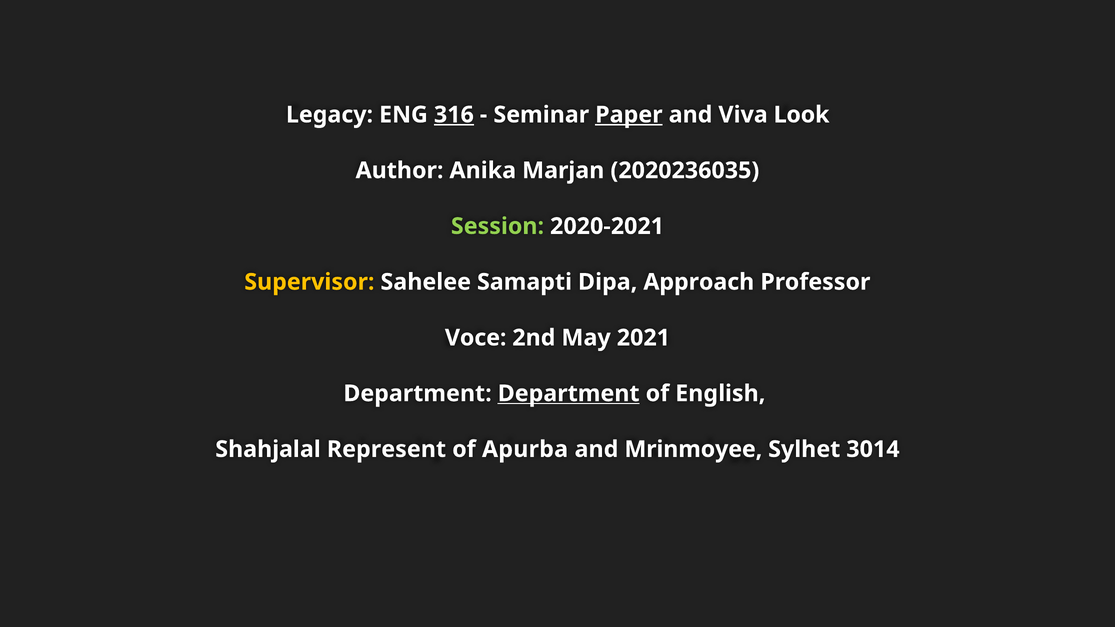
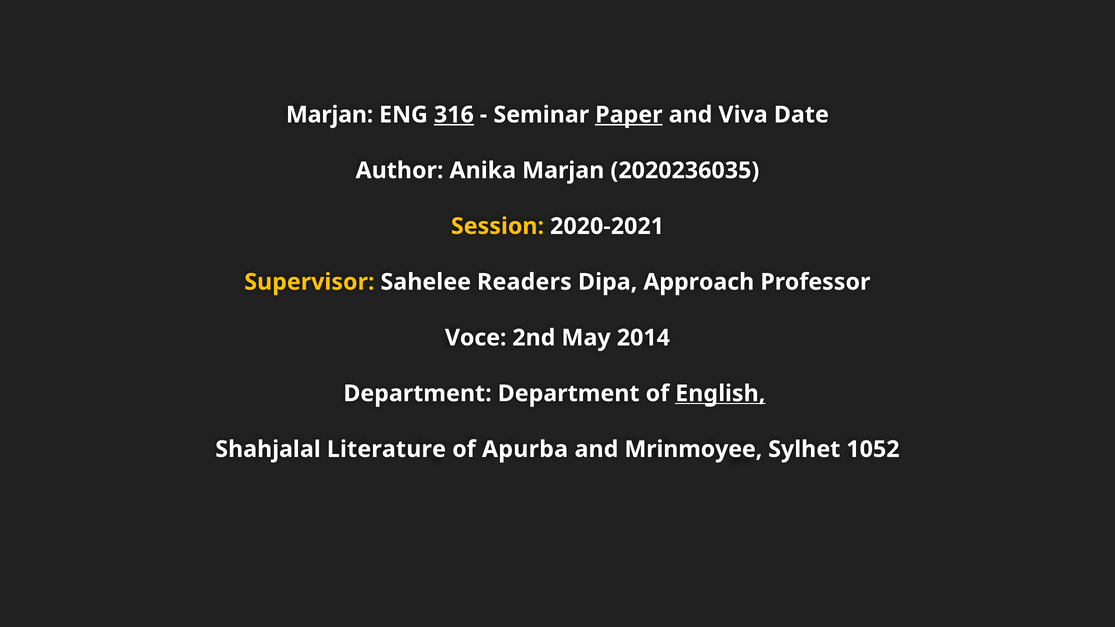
Legacy: Legacy -> Marjan (330, 115)
Look: Look -> Date (801, 115)
Session colour: light green -> yellow (497, 226)
Samapti: Samapti -> Readers (524, 282)
2021: 2021 -> 2014 (643, 338)
Department underline: present -> none (569, 394)
English underline: none -> present (720, 394)
Represent: Represent -> Literature (386, 449)
3014: 3014 -> 1052 (873, 449)
